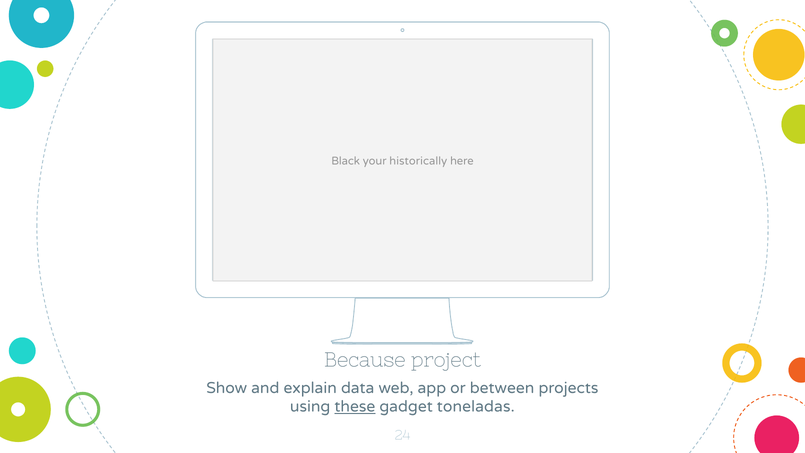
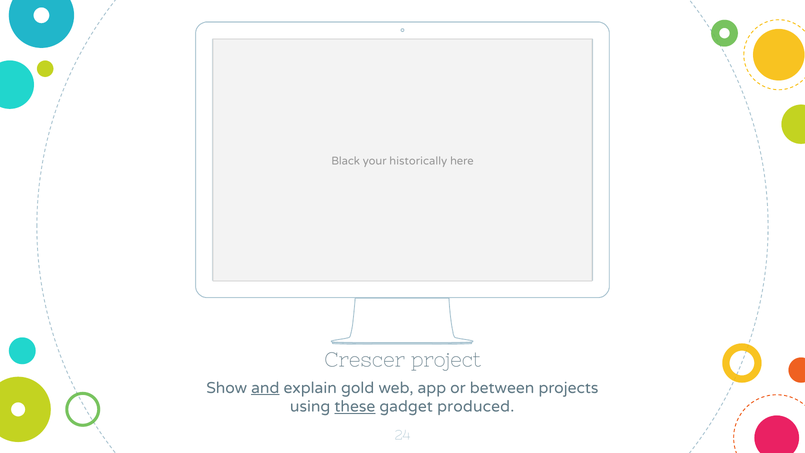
Because: Because -> Crescer (365, 360)
and underline: none -> present (265, 388)
data: data -> gold (358, 388)
toneladas: toneladas -> produced (476, 407)
